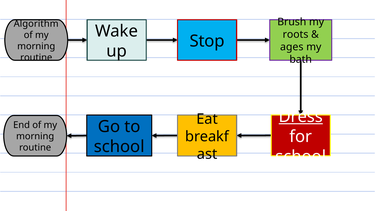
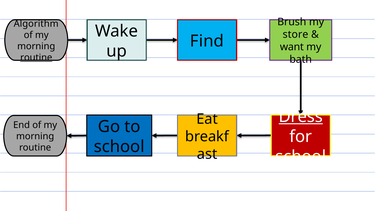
roots: roots -> store (295, 34)
Stop: Stop -> Find (207, 41)
ages: ages -> want (292, 47)
routine underline: none -> present (36, 57)
